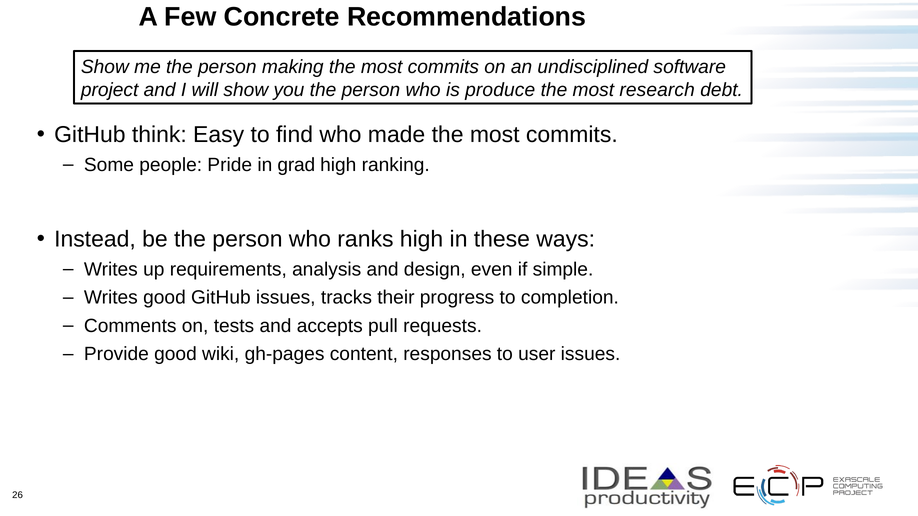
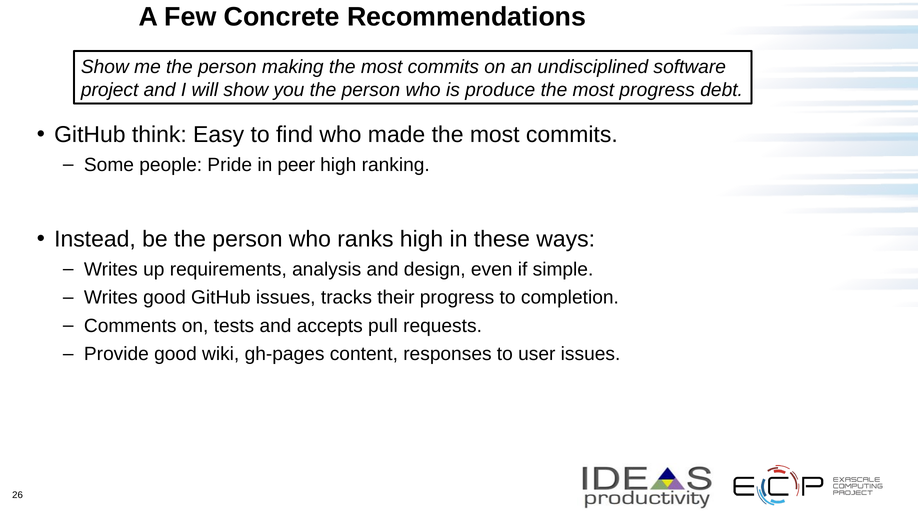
most research: research -> progress (657, 90)
grad: grad -> peer (296, 165)
